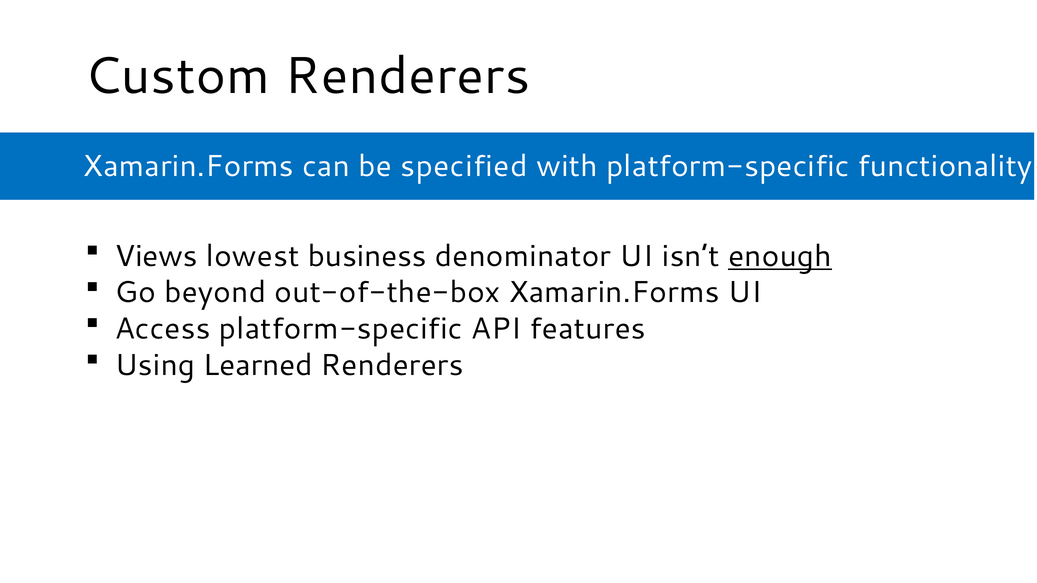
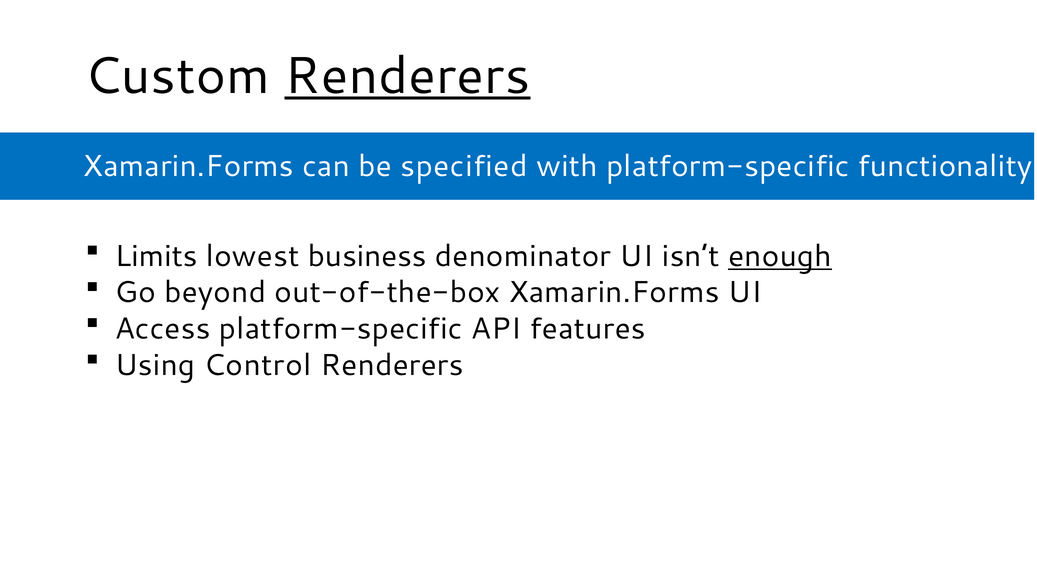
Renderers underline: none -> present (407, 76)
Views: Views -> Limits (156, 256)
Learned: Learned -> Control (258, 365)
